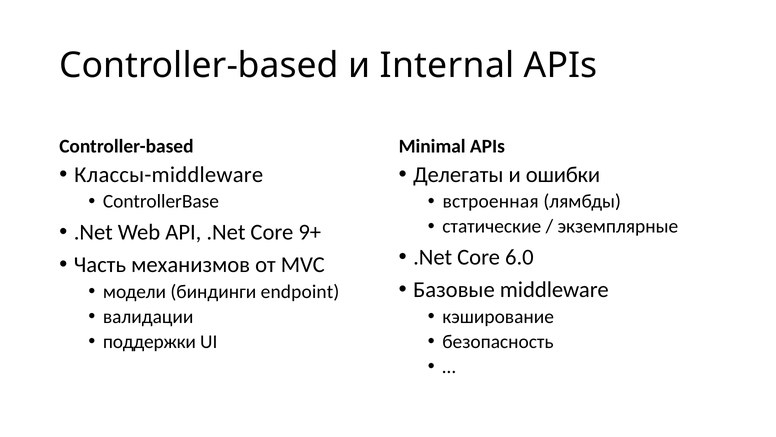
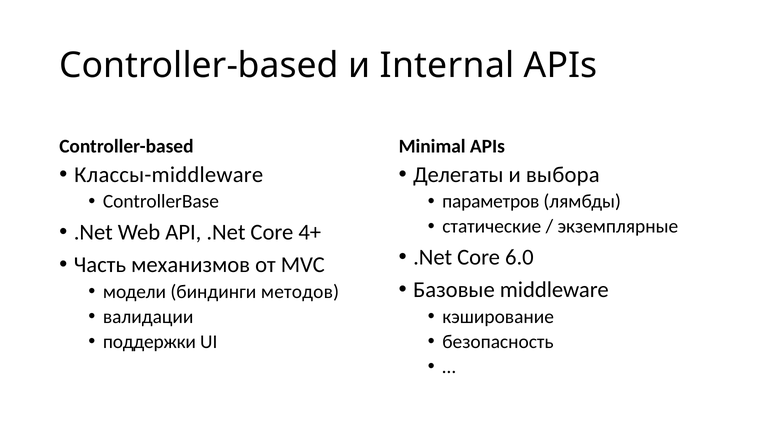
ошибки: ошибки -> выбора (563, 174)
встроенная: встроенная -> параметров (491, 201)
9+: 9+ -> 4+ (310, 232)
endpoint: endpoint -> методов (300, 291)
